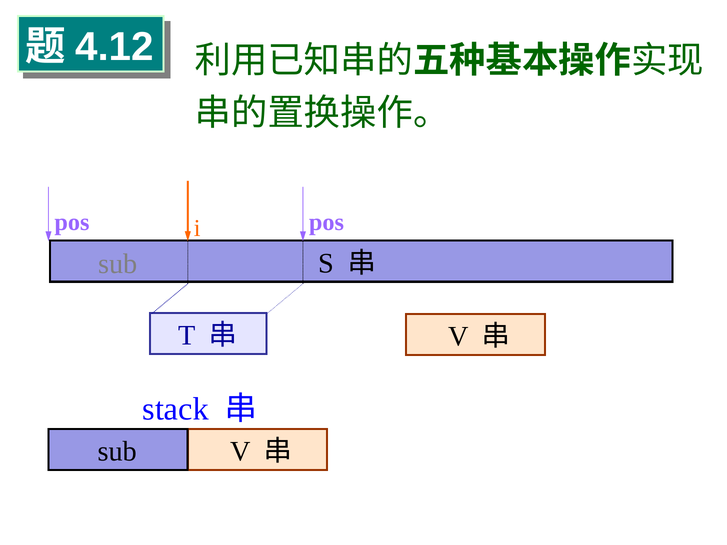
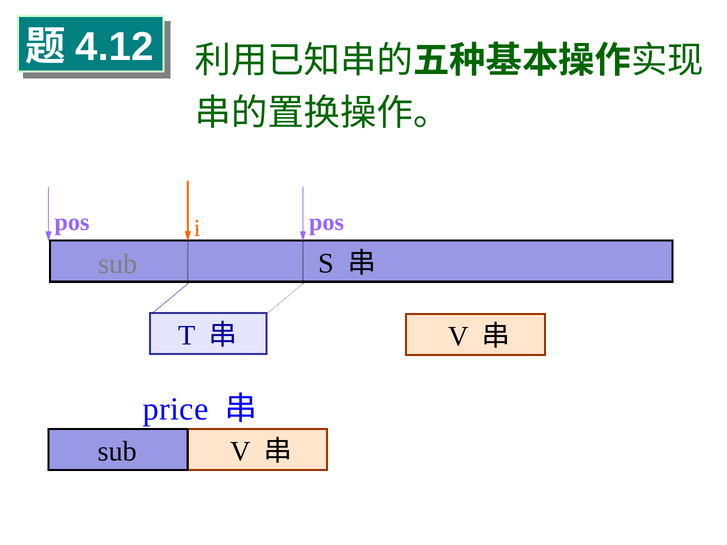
stack: stack -> price (175, 409)
